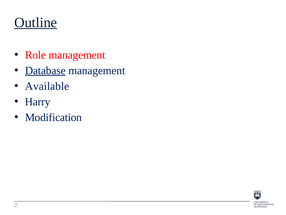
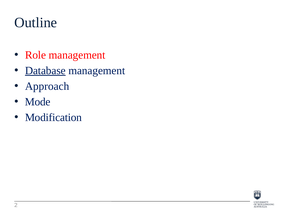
Outline underline: present -> none (36, 22)
Available: Available -> Approach (47, 86)
Harry: Harry -> Mode (38, 102)
